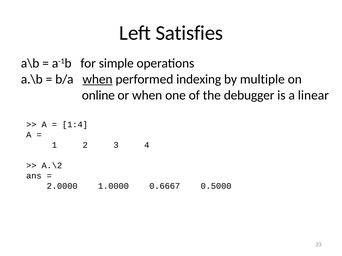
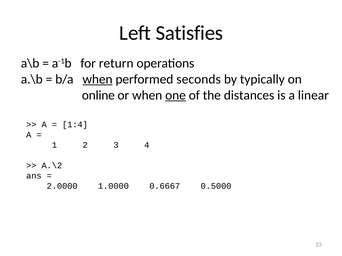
simple: simple -> return (116, 63)
indexing: indexing -> seconds (199, 79)
multiple: multiple -> typically (262, 79)
one underline: none -> present (175, 95)
debugger: debugger -> distances (249, 95)
